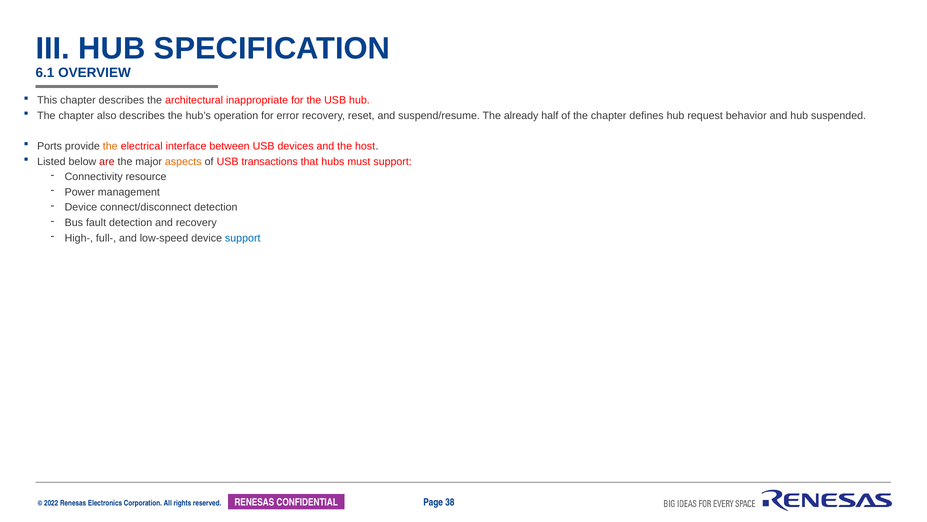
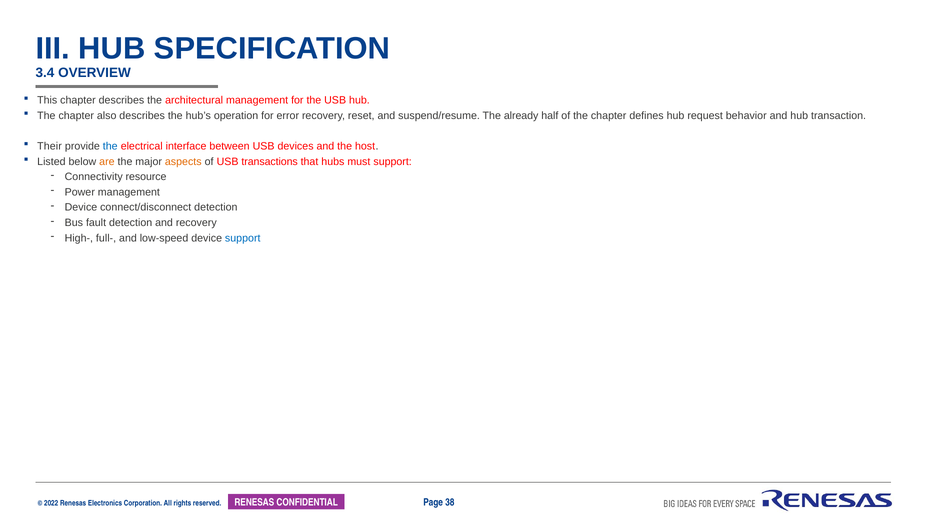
6.1: 6.1 -> 3.4 (45, 73)
architectural inappropriate: inappropriate -> management (257, 100)
suspended: suspended -> transaction (839, 115)
Ports: Ports -> Their (50, 146)
the colour: orange -> blue (110, 146)
are colour: red -> orange (107, 161)
